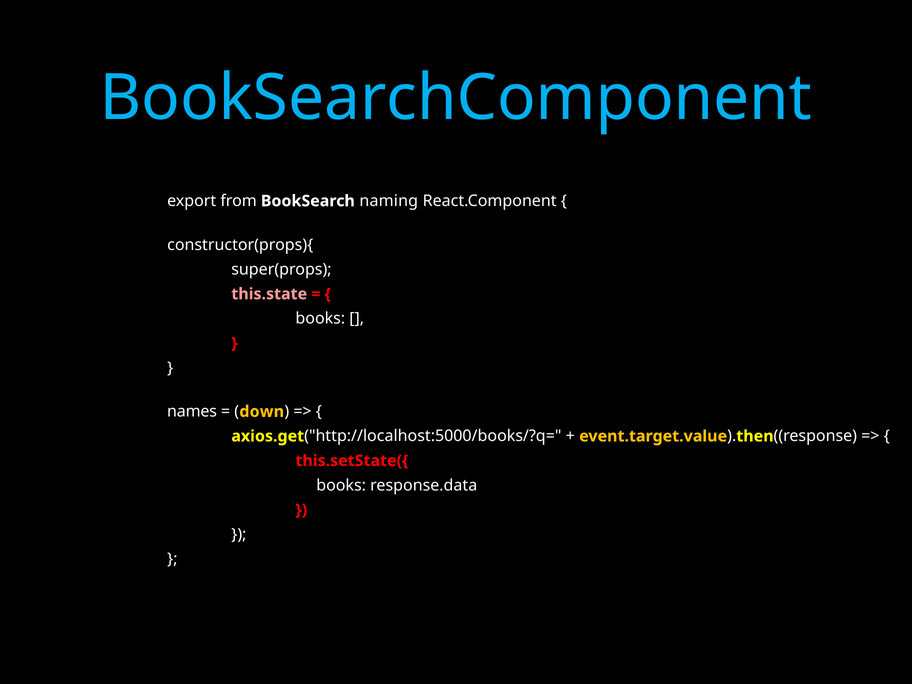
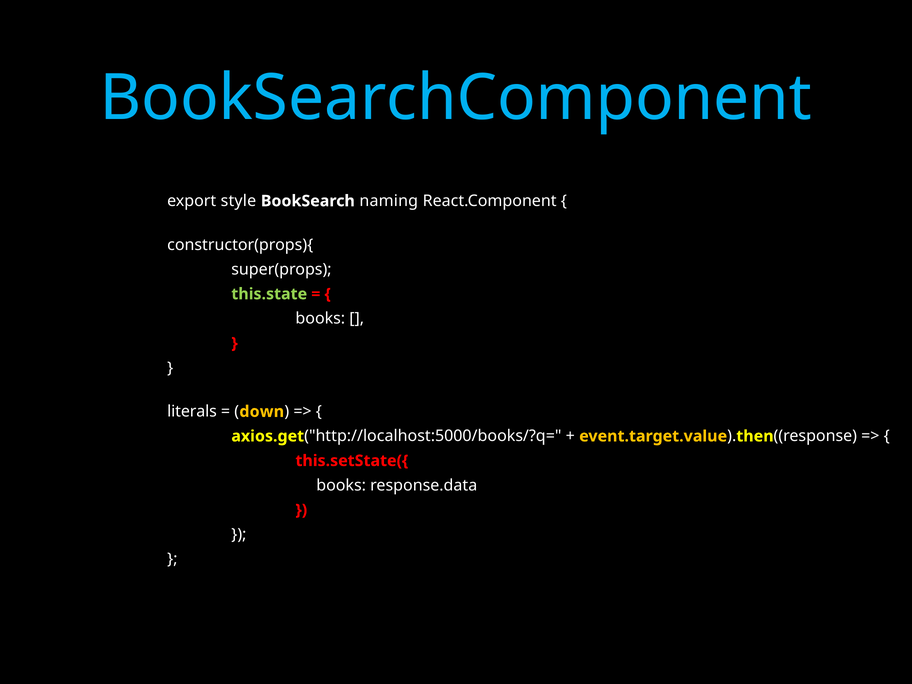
from: from -> style (238, 201)
this.state colour: pink -> light green (269, 294)
names: names -> literals (192, 412)
